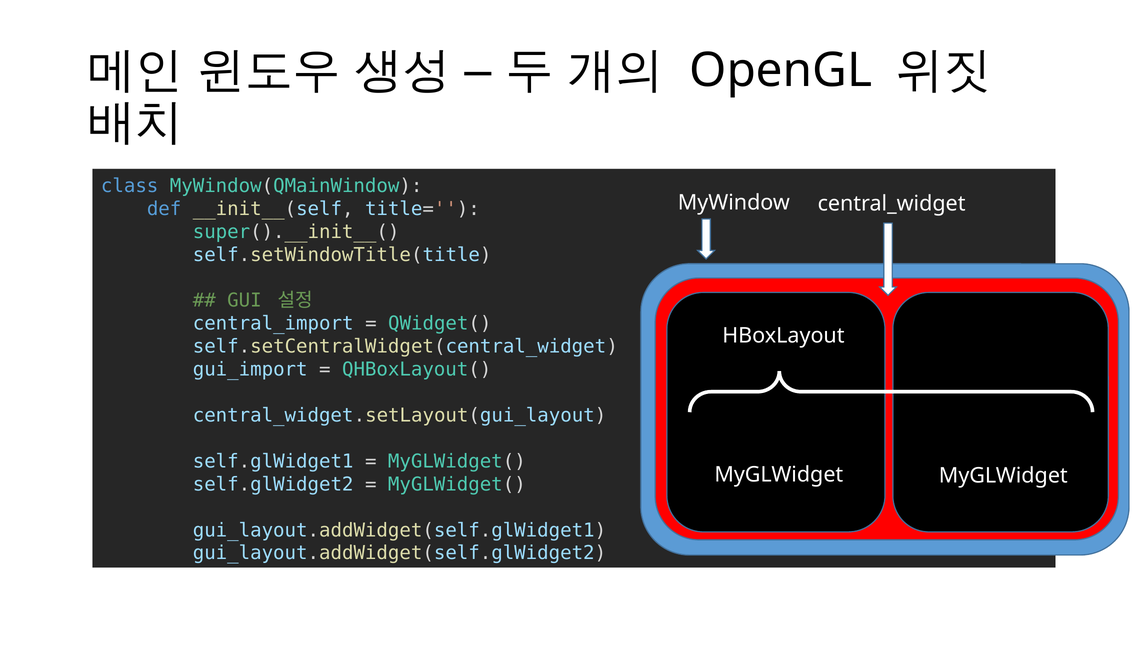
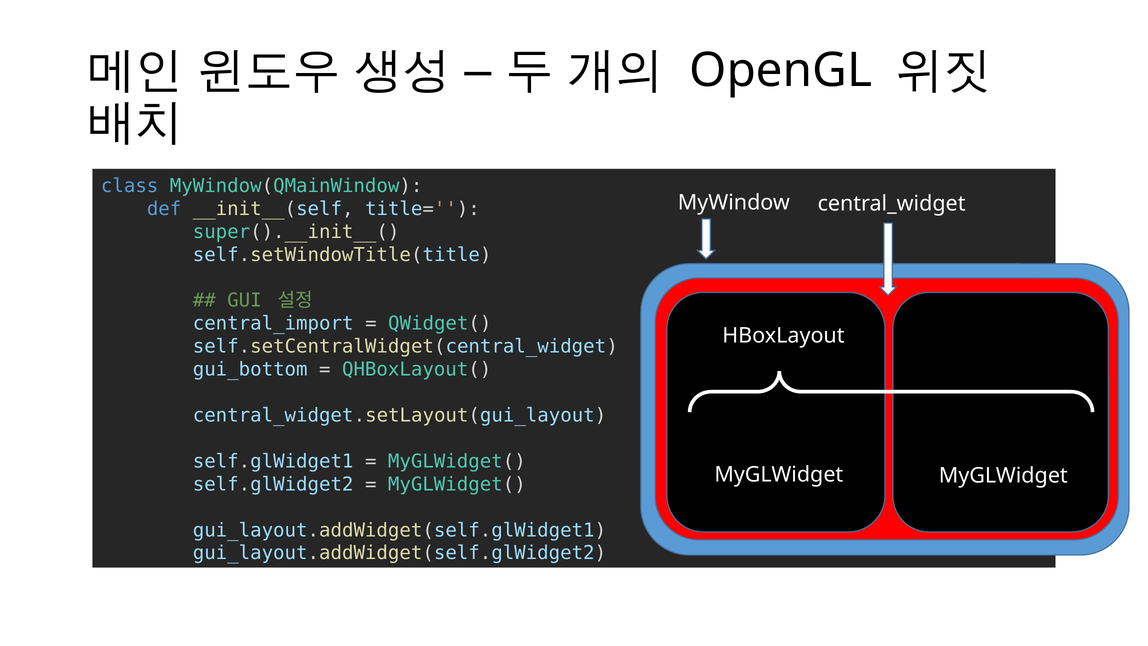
gui_import: gui_import -> gui_bottom (250, 369)
